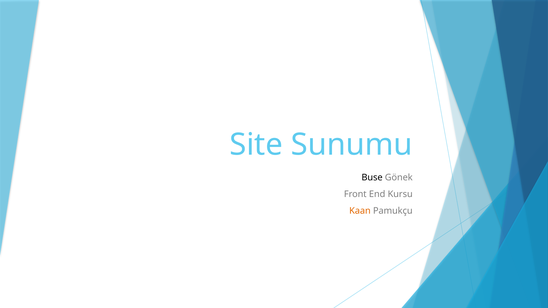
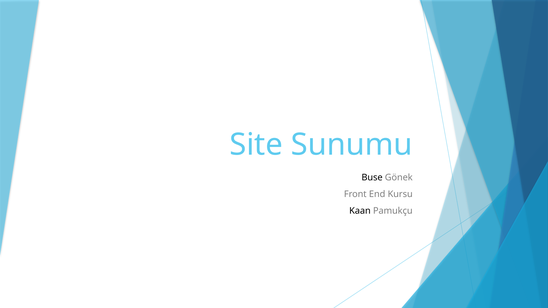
Kaan colour: orange -> black (360, 211)
